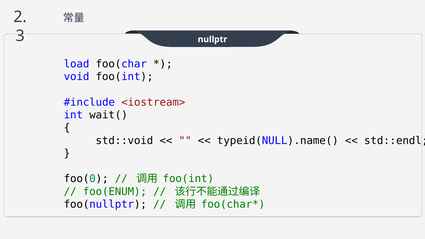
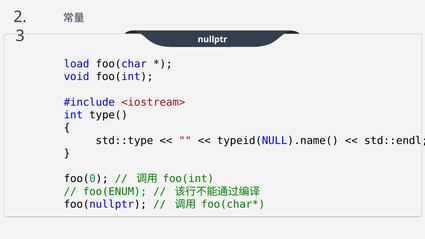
wait(: wait( -> type( (109, 115)
std::void: std::void -> std::type (124, 141)
